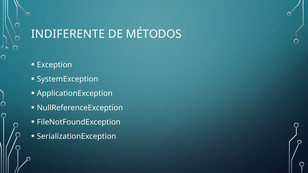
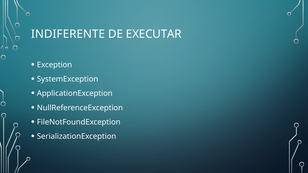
MÉTODOS: MÉTODOS -> EXECUTAR (154, 34)
